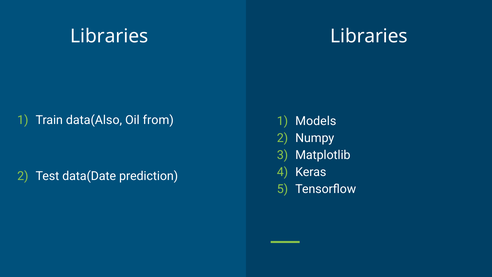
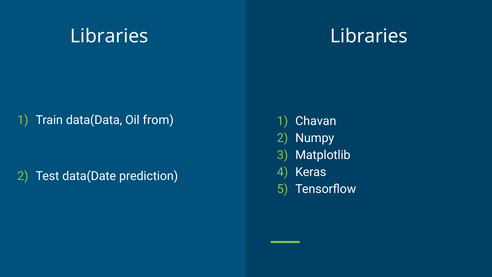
data(Also: data(Also -> data(Data (94, 120)
Models: Models -> Chavan (316, 121)
